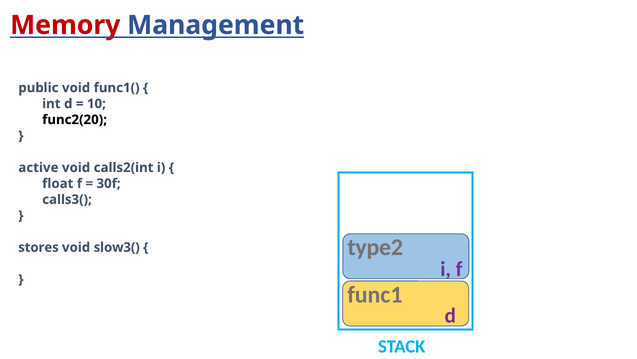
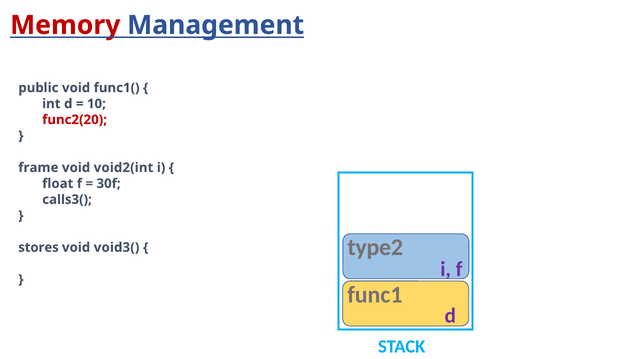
func2(20 colour: black -> red (75, 119)
active: active -> frame (38, 167)
calls2(int: calls2(int -> void2(int (124, 167)
slow3(: slow3( -> void3( (117, 247)
